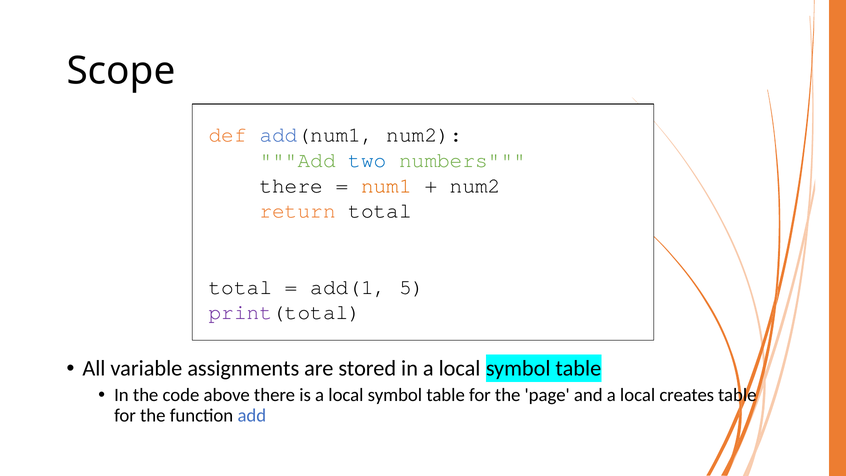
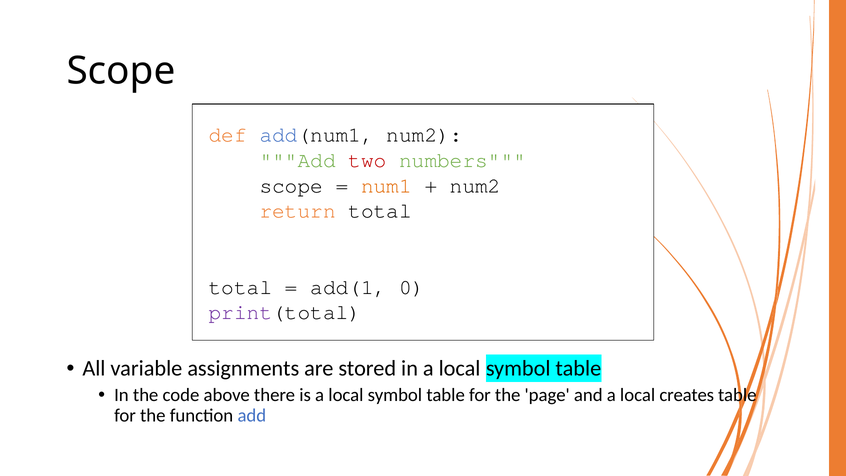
two colour: blue -> red (367, 160)
there: there -> scope (291, 186)
5: 5 -> 0 (412, 287)
